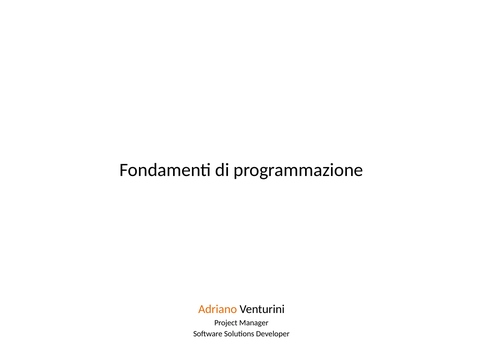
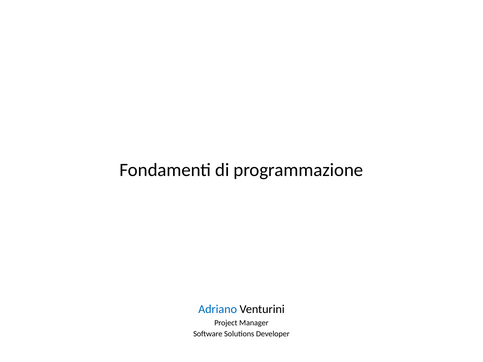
Adriano colour: orange -> blue (218, 310)
